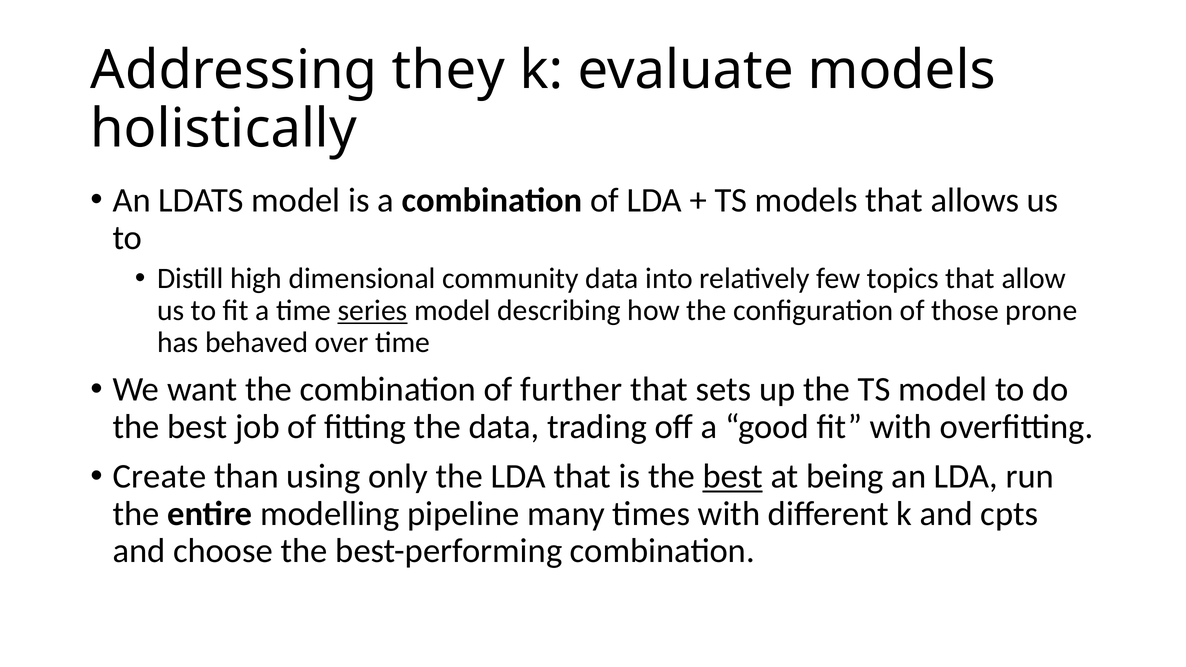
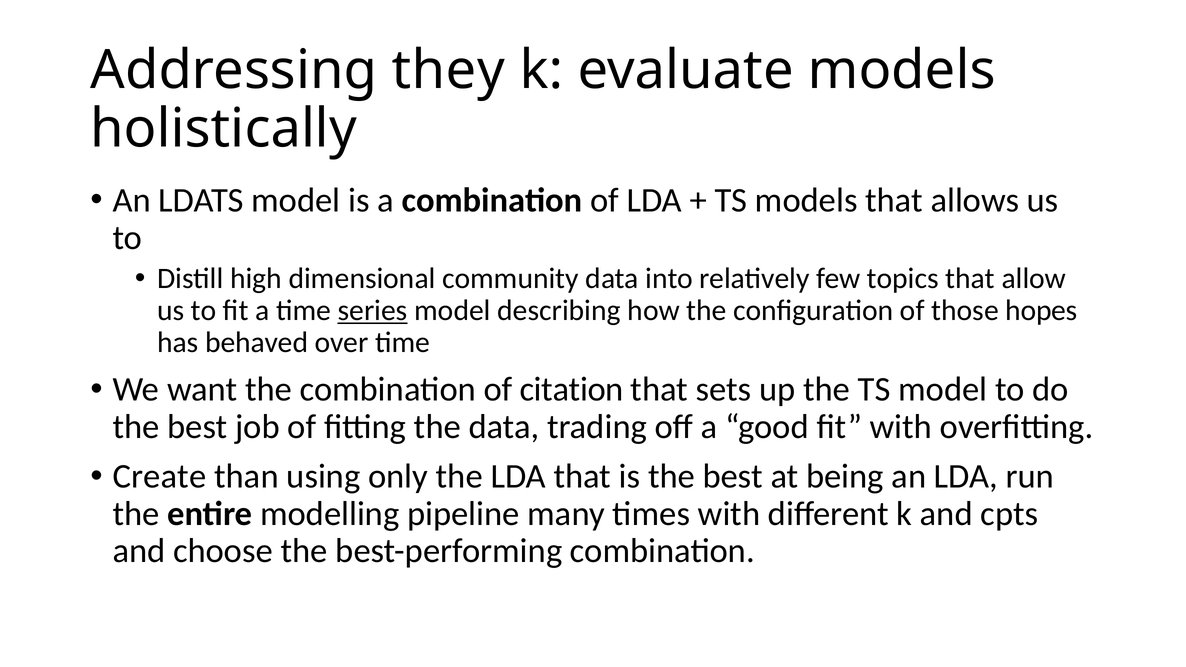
prone: prone -> hopes (1042, 311)
further: further -> citation (572, 390)
best underline: present -> none (733, 477)
